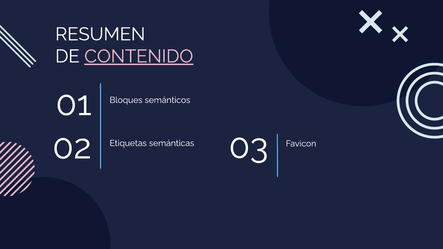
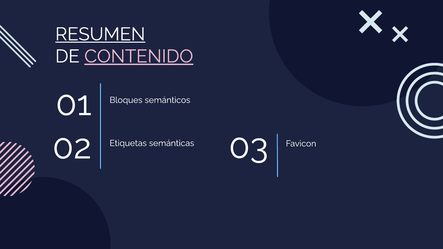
RESUMEN underline: none -> present (100, 34)
